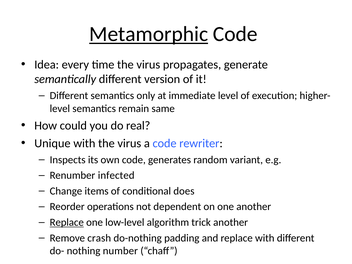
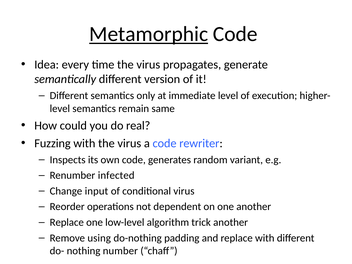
Unique: Unique -> Fuzzing (52, 143)
items: items -> input (96, 191)
conditional does: does -> virus (184, 191)
Replace underline: present -> none (67, 222)
crash: crash -> using (99, 238)
